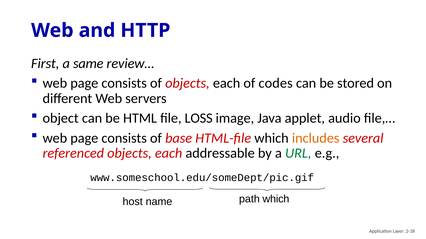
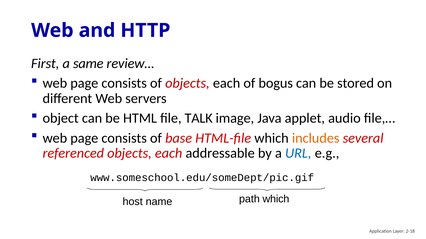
codes: codes -> bogus (276, 83)
LOSS: LOSS -> TALK (199, 119)
URL colour: green -> blue (298, 154)
